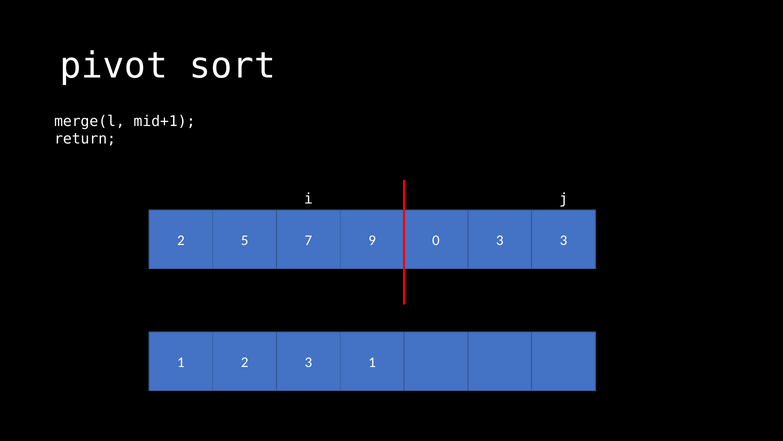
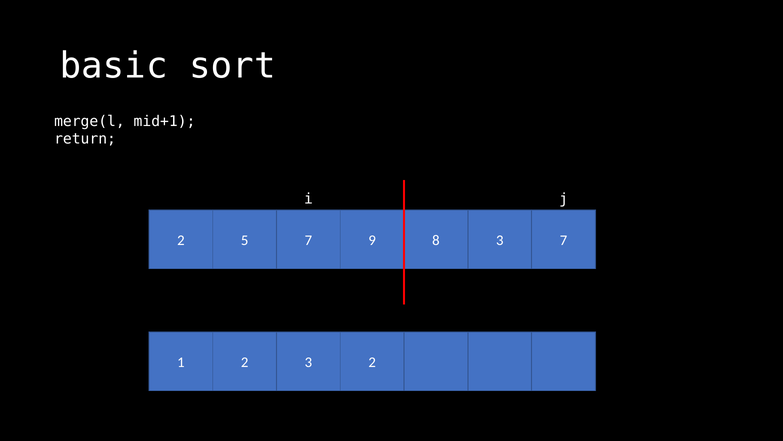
pivot: pivot -> basic (114, 66)
0: 0 -> 8 (436, 240)
3 3: 3 -> 7 (564, 240)
3 1: 1 -> 2 (372, 362)
